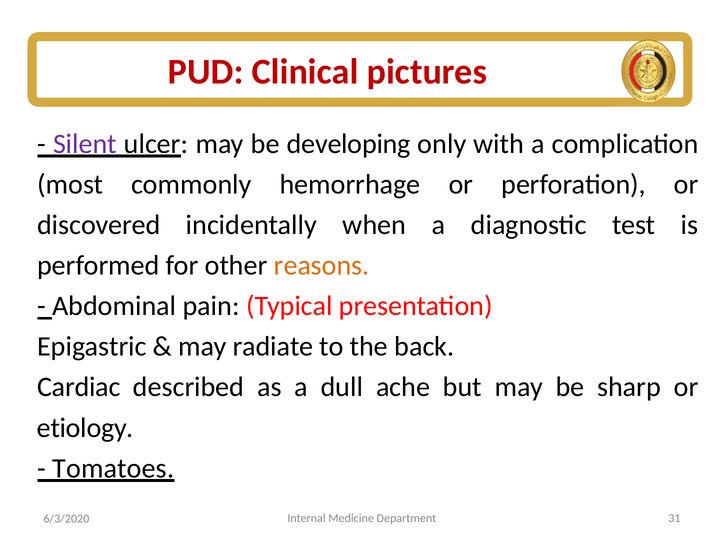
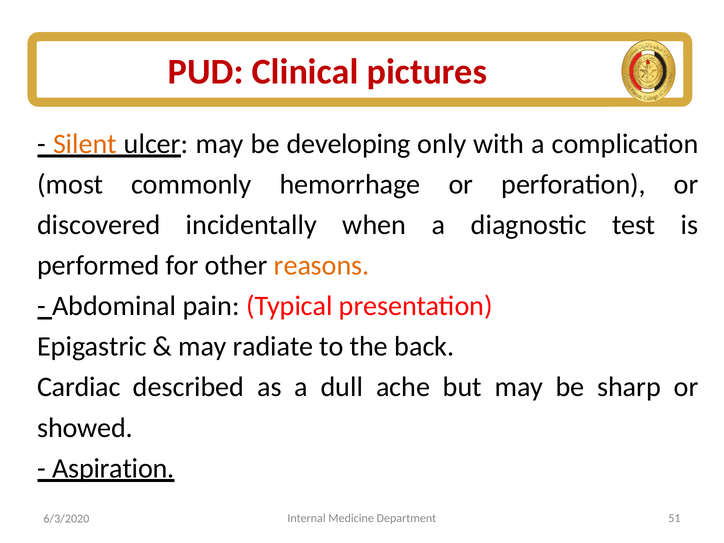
Silent colour: purple -> orange (85, 144)
etiology: etiology -> showed (85, 428)
Tomatoes: Tomatoes -> Aspiration (113, 468)
31: 31 -> 51 (674, 518)
